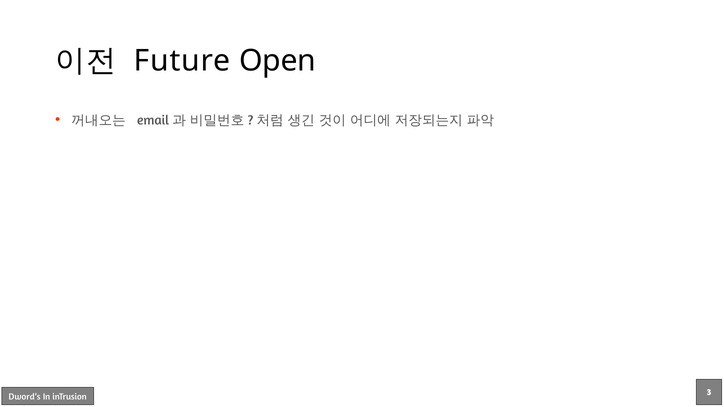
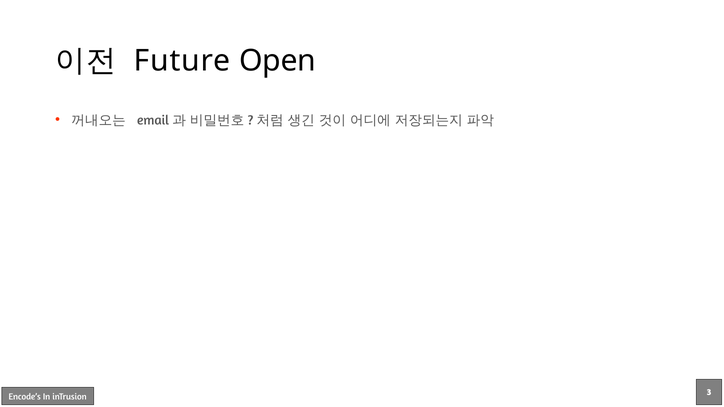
Dword’s: Dword’s -> Encode’s (25, 397)
